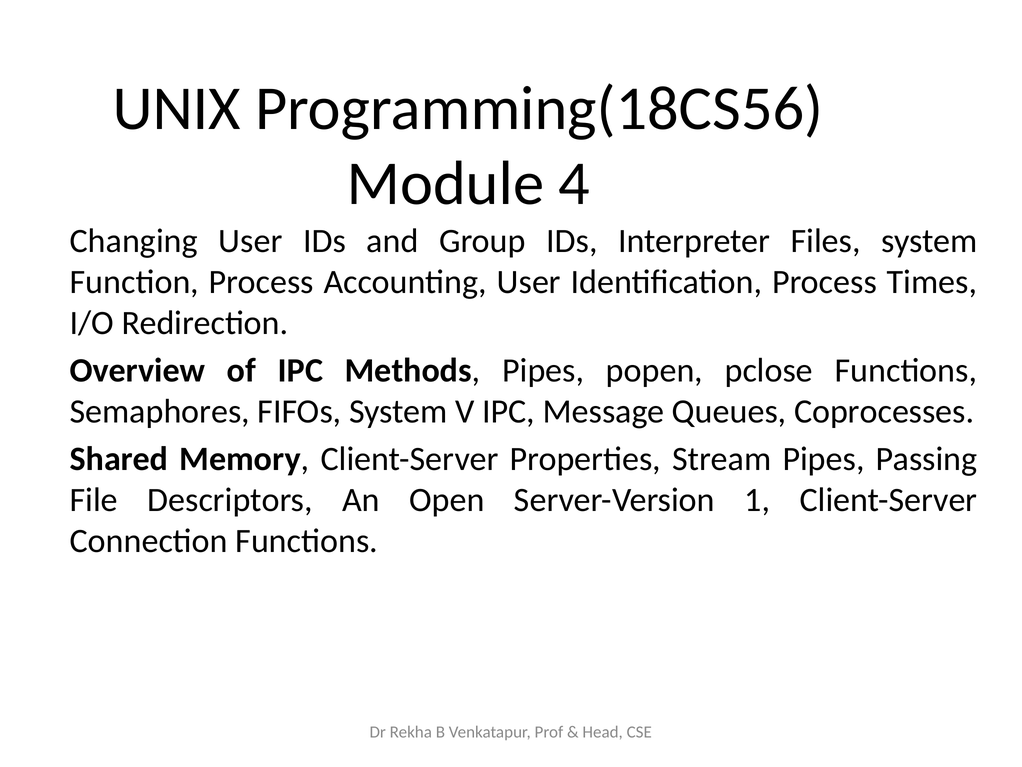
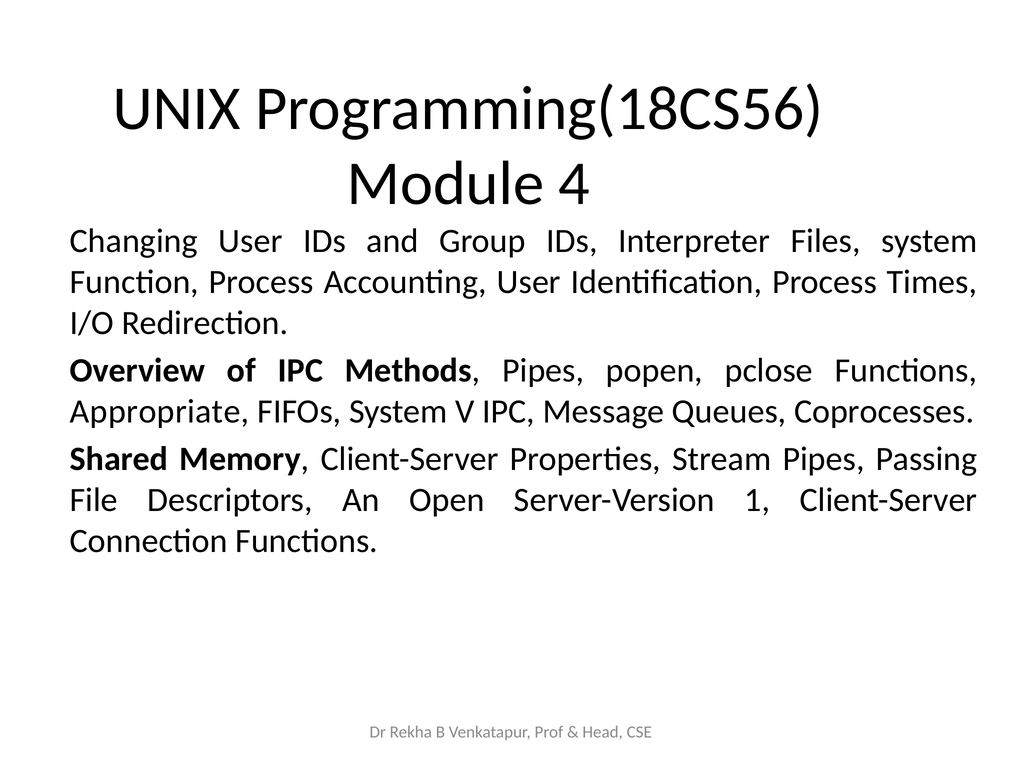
Semaphores: Semaphores -> Appropriate (160, 411)
